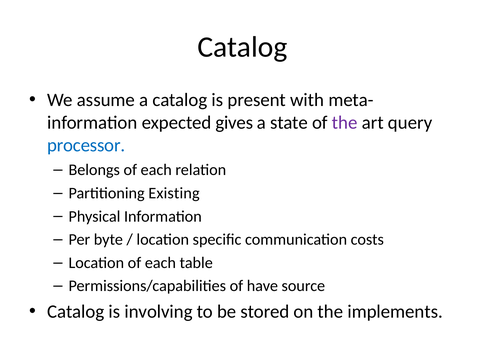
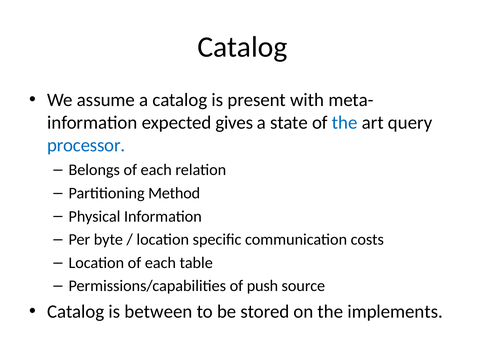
the colour: purple -> blue (345, 123)
Existing: Existing -> Method (174, 193)
have: have -> push (262, 286)
involving: involving -> between (158, 311)
